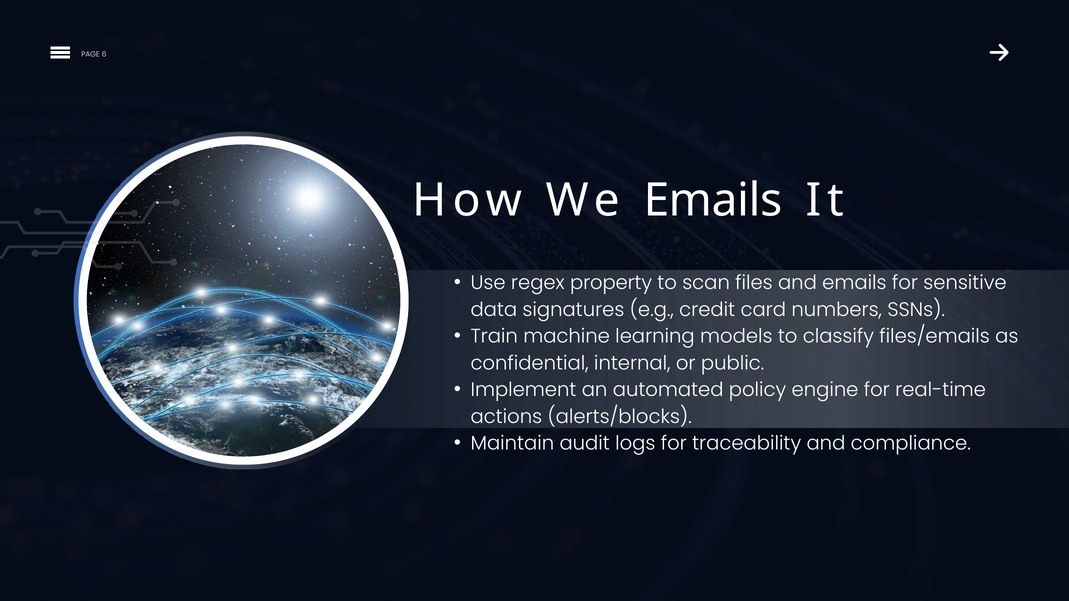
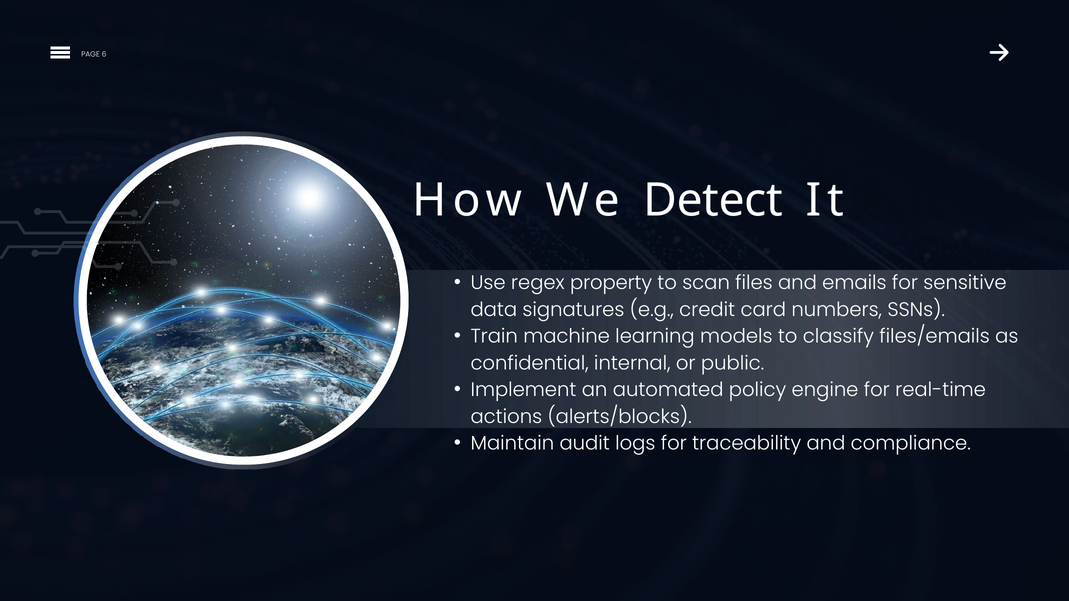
We Emails: Emails -> Detect (713, 200)
